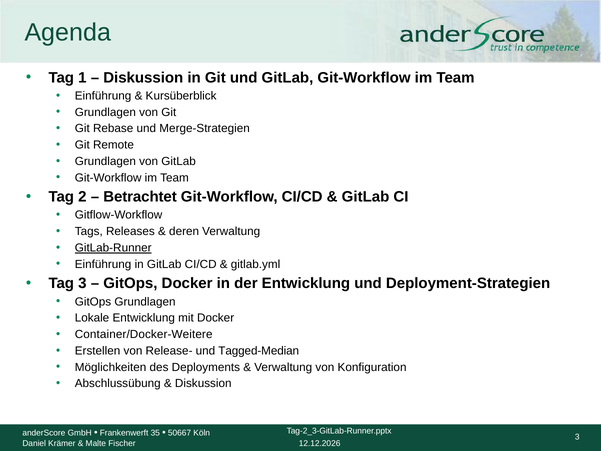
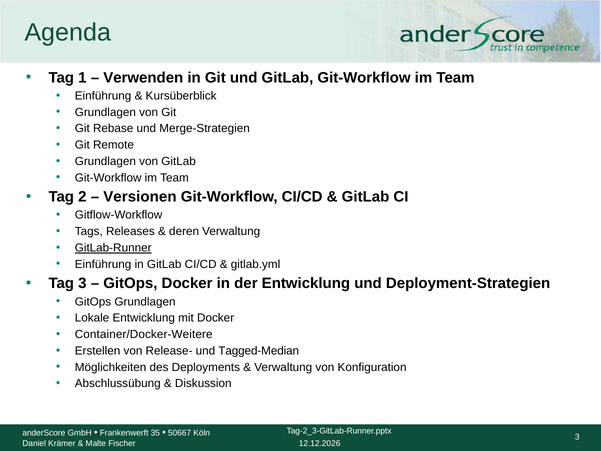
Diskussion: Diskussion -> Verwenden (143, 78)
Betrachtet: Betrachtet -> Versionen (140, 197)
